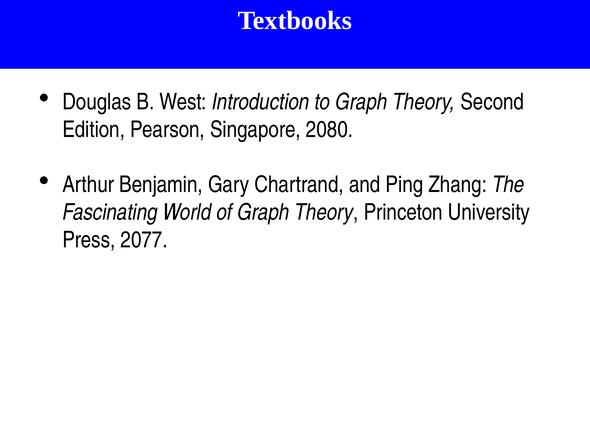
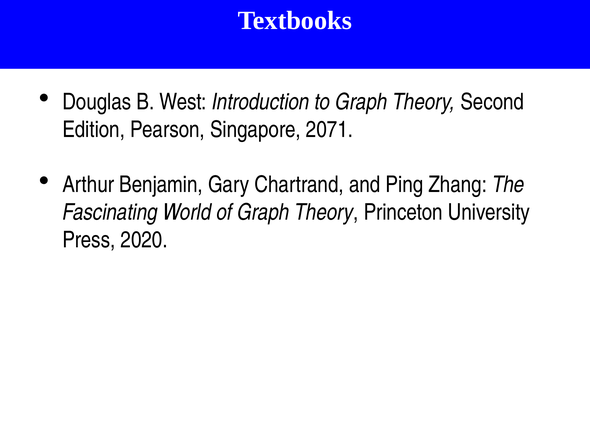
2080: 2080 -> 2071 (330, 129)
2077: 2077 -> 2020 (144, 240)
